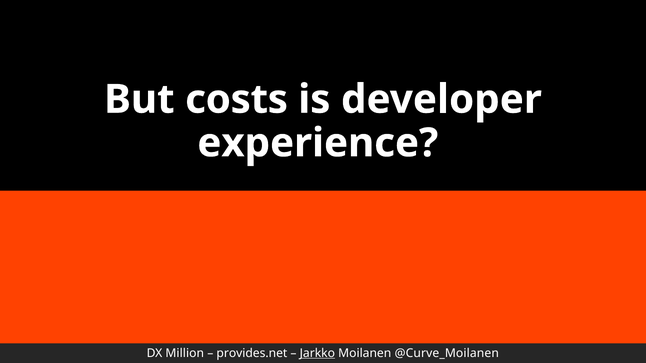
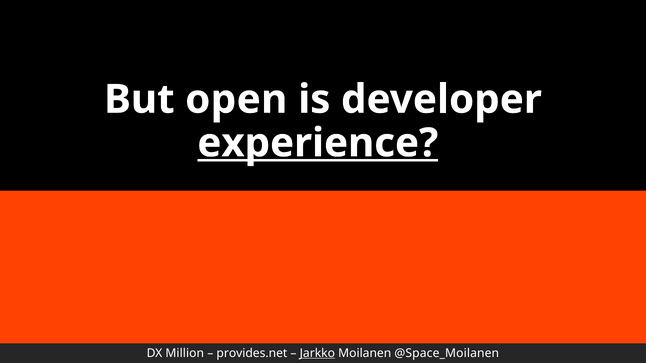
costs: costs -> open (236, 100)
experience underline: none -> present (318, 143)
@Curve_Moilanen: @Curve_Moilanen -> @Space_Moilanen (447, 353)
